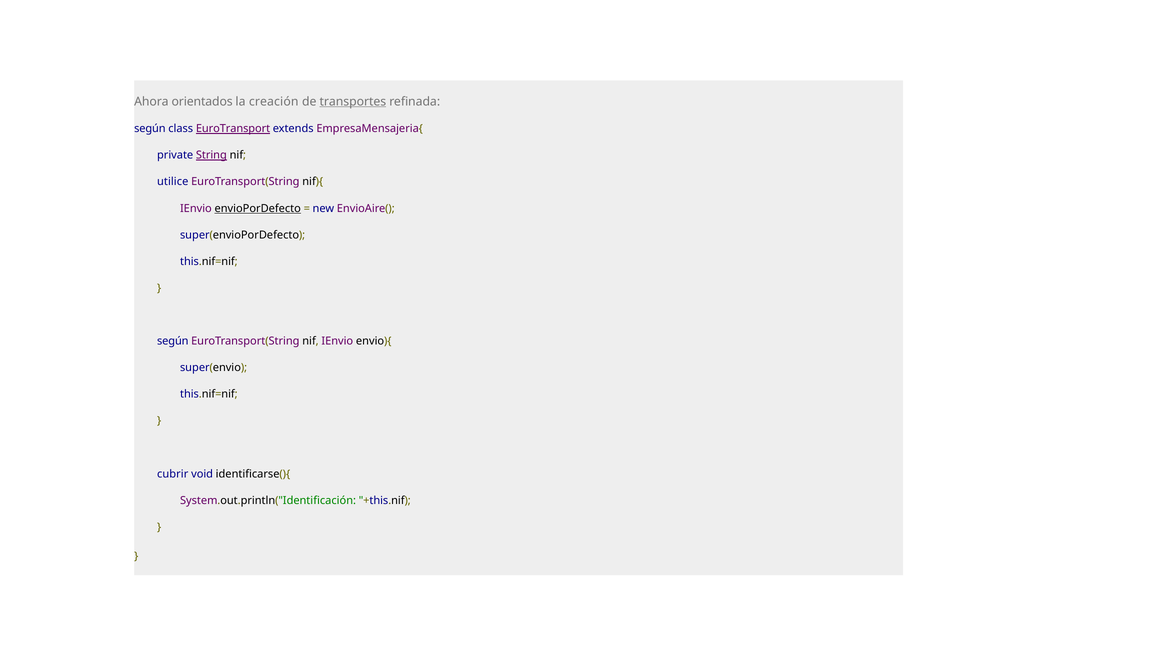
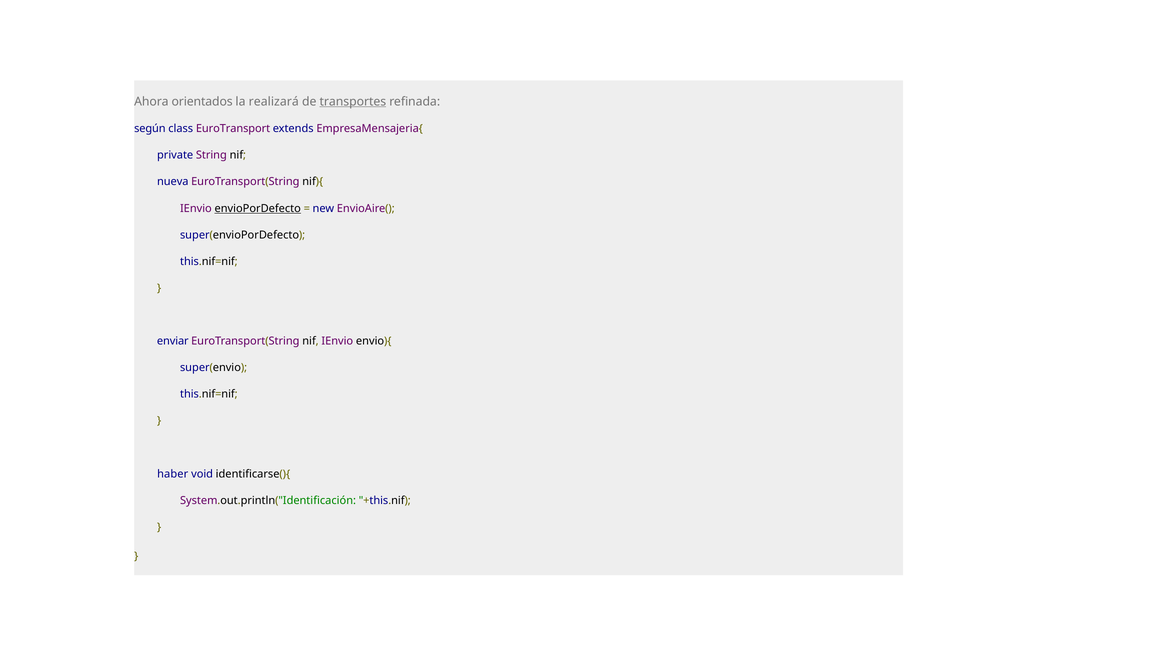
creación: creación -> realizará (274, 101)
EuroTransport underline: present -> none (233, 129)
String underline: present -> none (211, 155)
utilice: utilice -> nueva (173, 182)
según: según -> enviar (173, 341)
cubrir: cubrir -> haber (173, 473)
